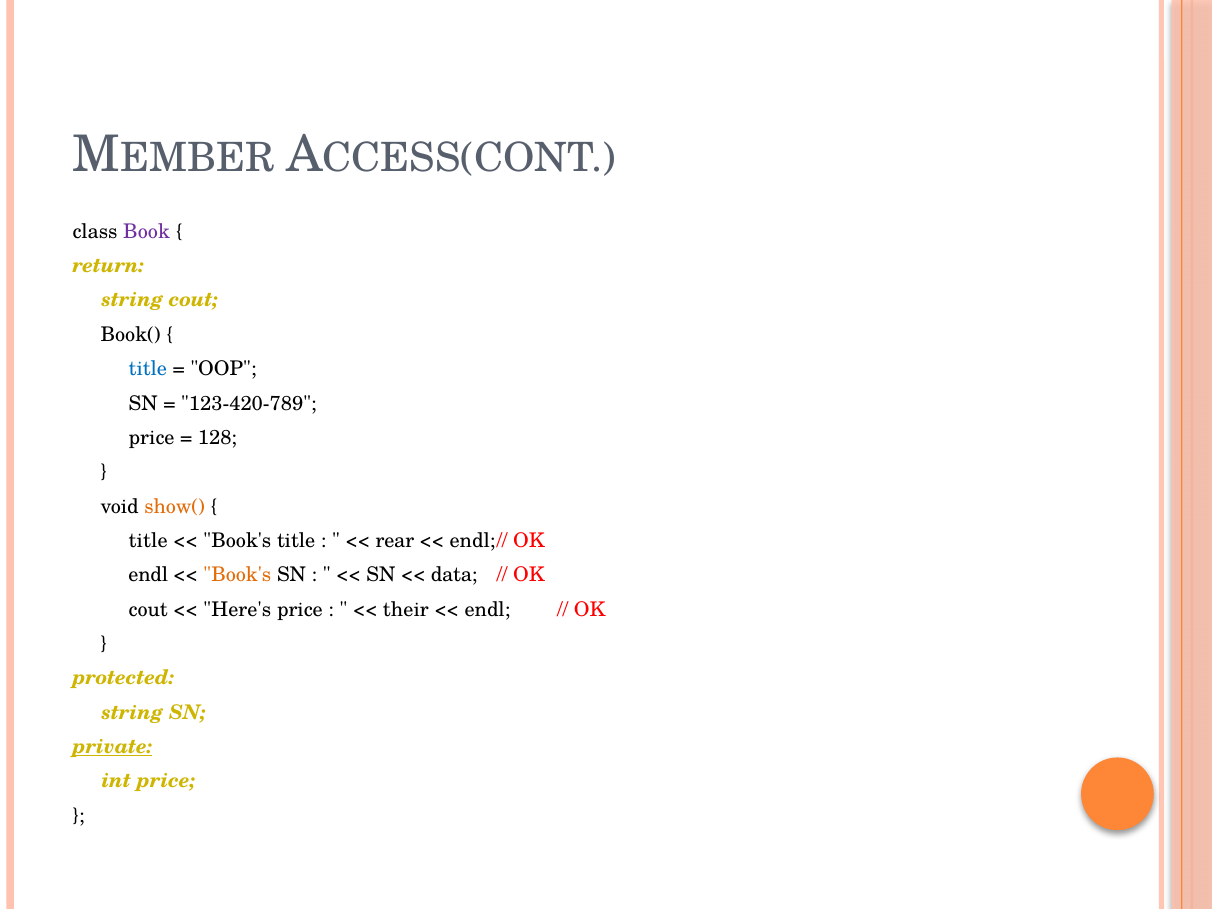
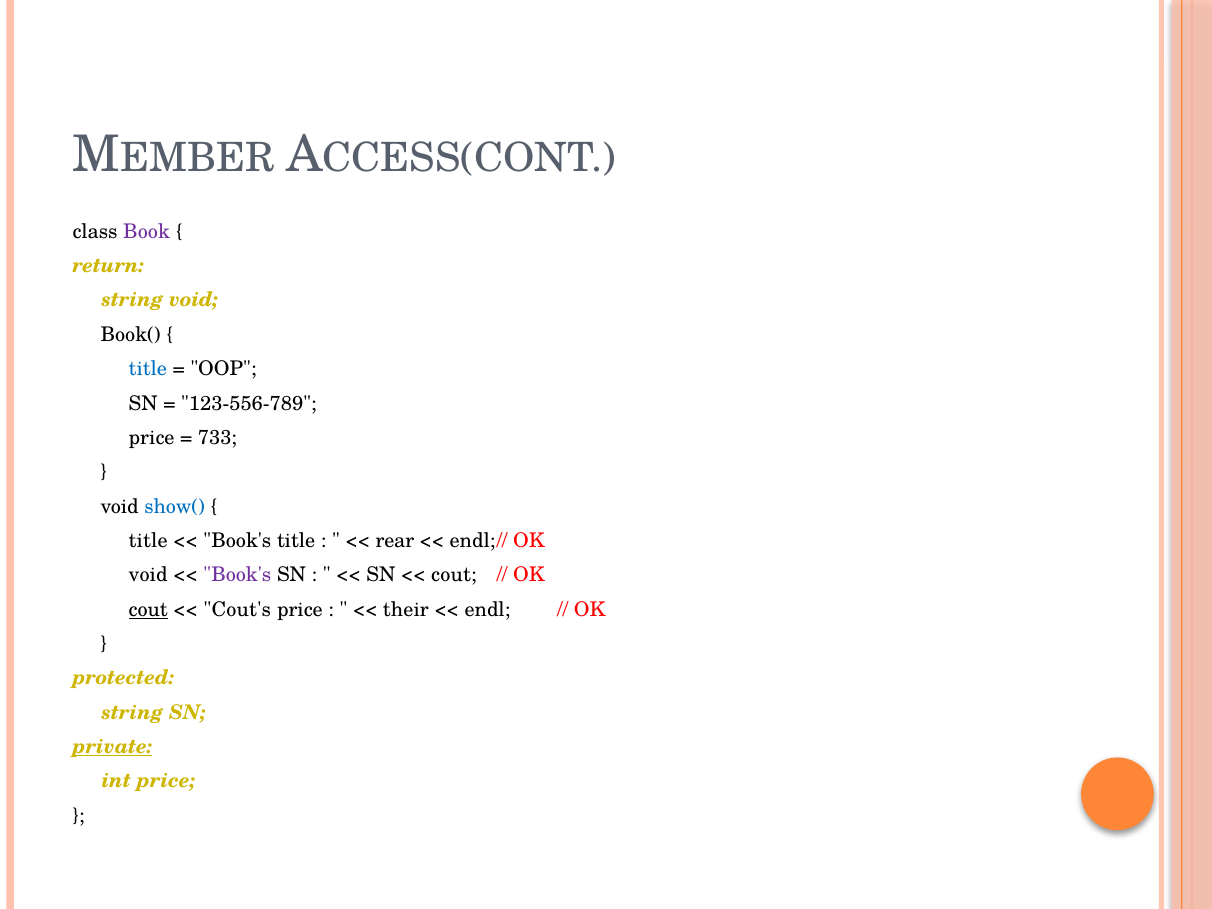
string cout: cout -> void (194, 300)
123-420-789: 123-420-789 -> 123-556-789 (249, 403)
128: 128 -> 733 (217, 438)
show( colour: orange -> blue (175, 506)
endl: endl -> void (148, 575)
Book's colour: orange -> purple (237, 575)
data: data -> cout (454, 575)
cout underline: none -> present (148, 610)
Here's: Here's -> Cout's (237, 610)
